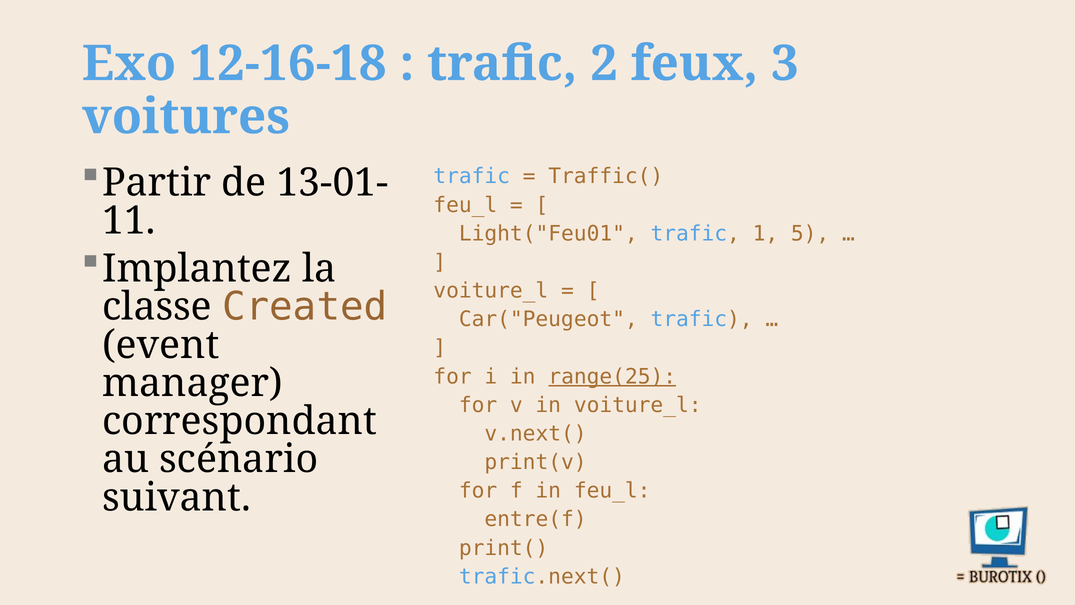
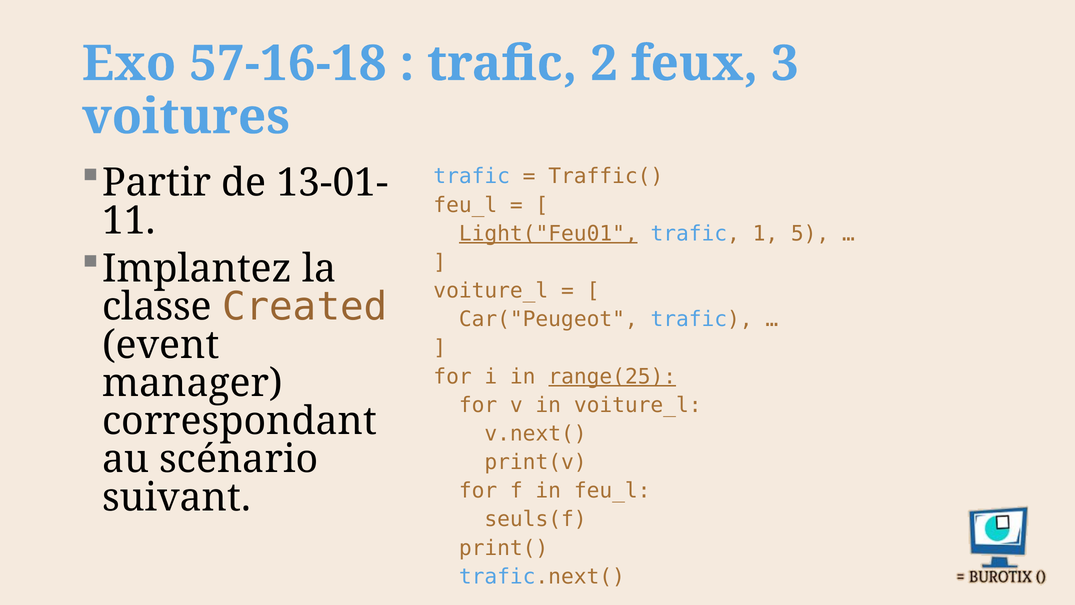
12-16-18: 12-16-18 -> 57-16-18 (288, 64)
Light("Feu01 underline: none -> present (548, 233)
entre(f: entre(f -> seuls(f (536, 519)
